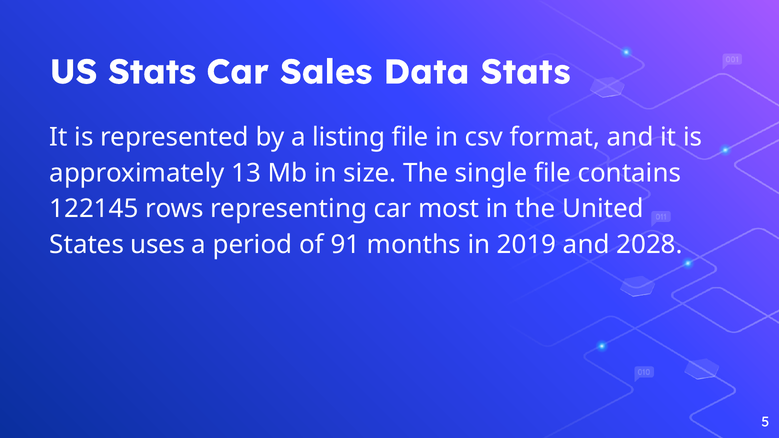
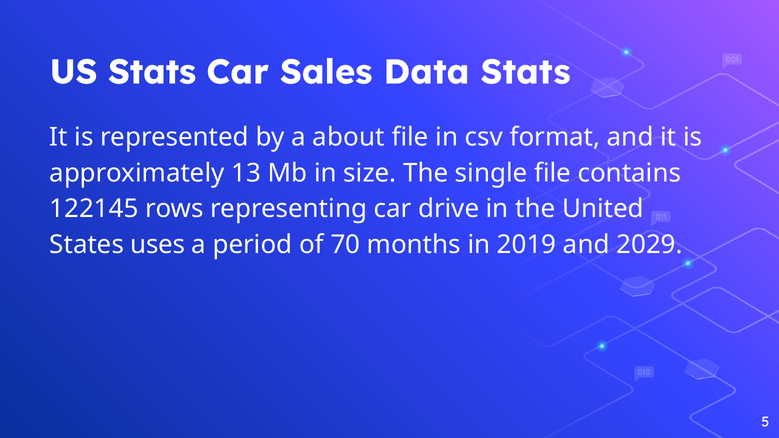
listing: listing -> about (349, 137)
most: most -> drive (449, 209)
91: 91 -> 70 (345, 245)
2028: 2028 -> 2029 (650, 245)
